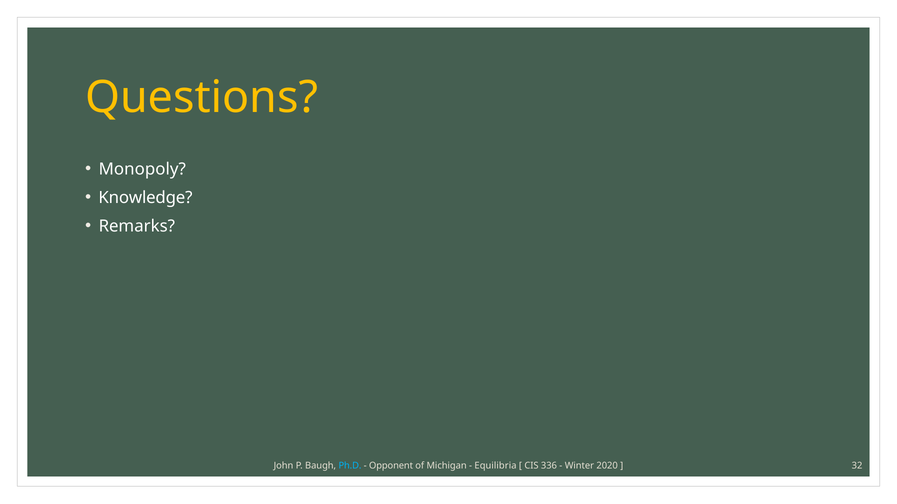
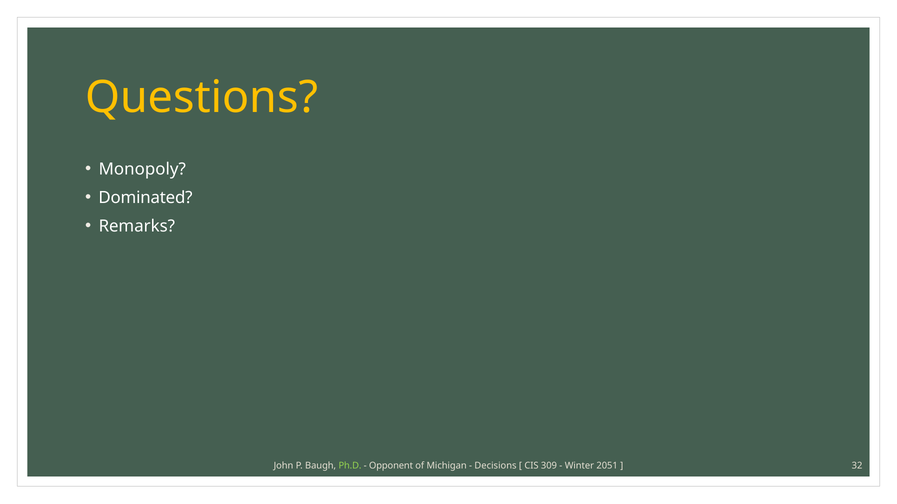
Knowledge: Knowledge -> Dominated (145, 198)
Ph.D colour: light blue -> light green (350, 466)
Equilibria: Equilibria -> Decisions (496, 466)
336: 336 -> 309 (549, 466)
2020: 2020 -> 2051 (607, 466)
